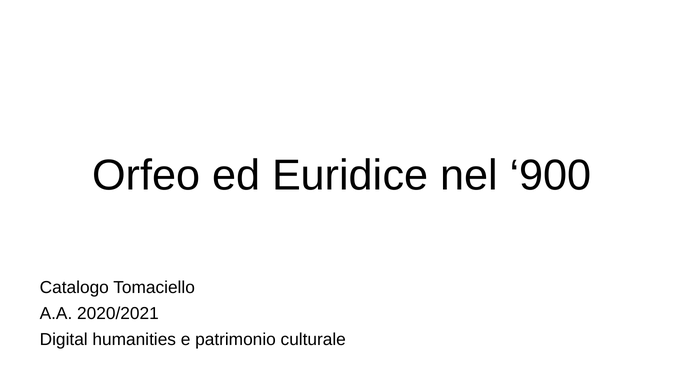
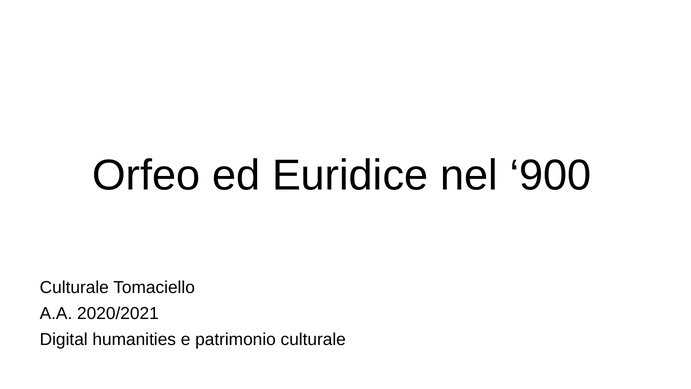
Catalogo: Catalogo -> Culturale (74, 287)
